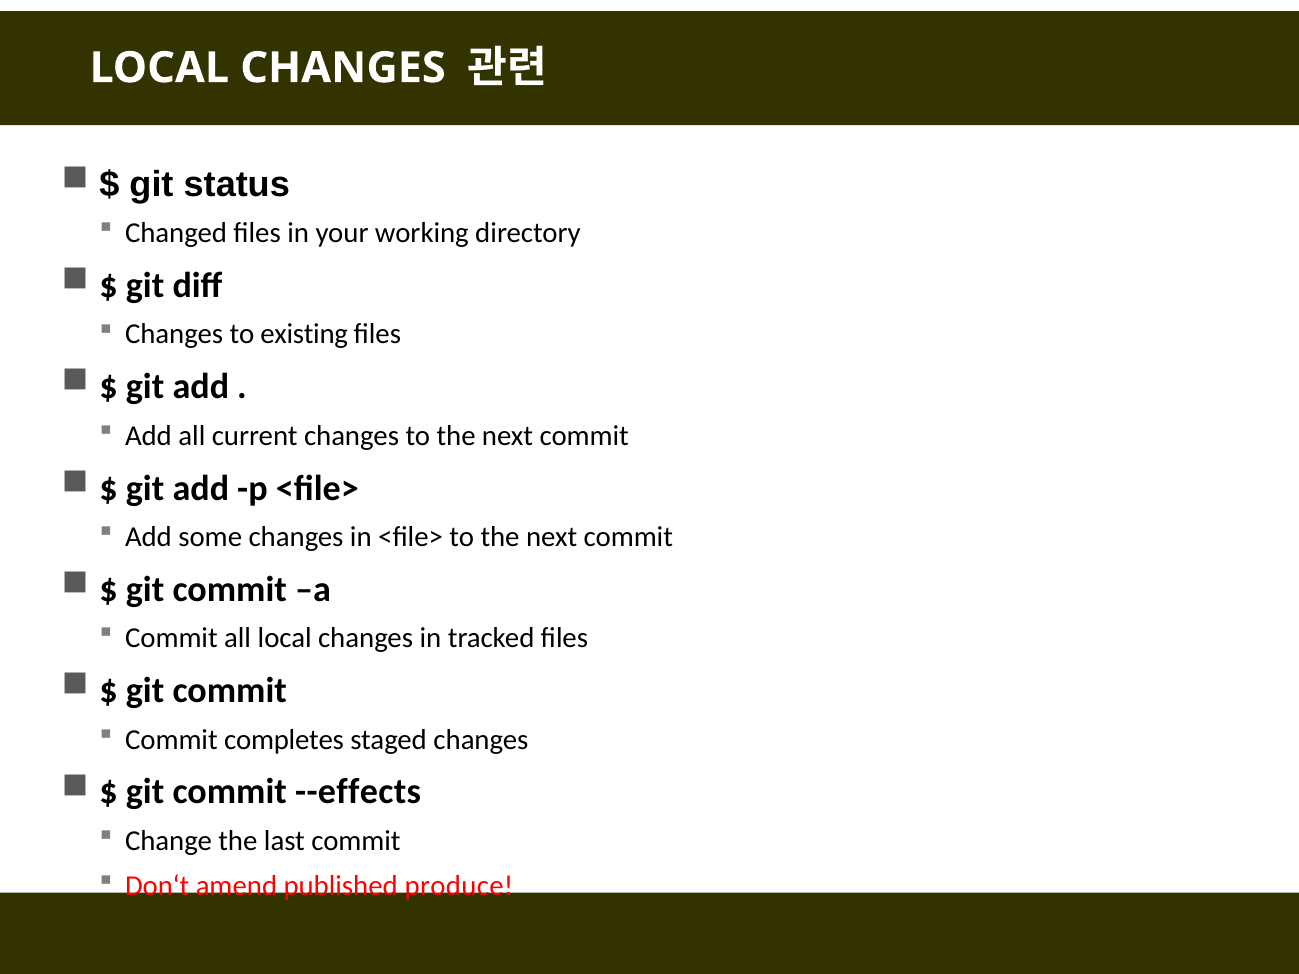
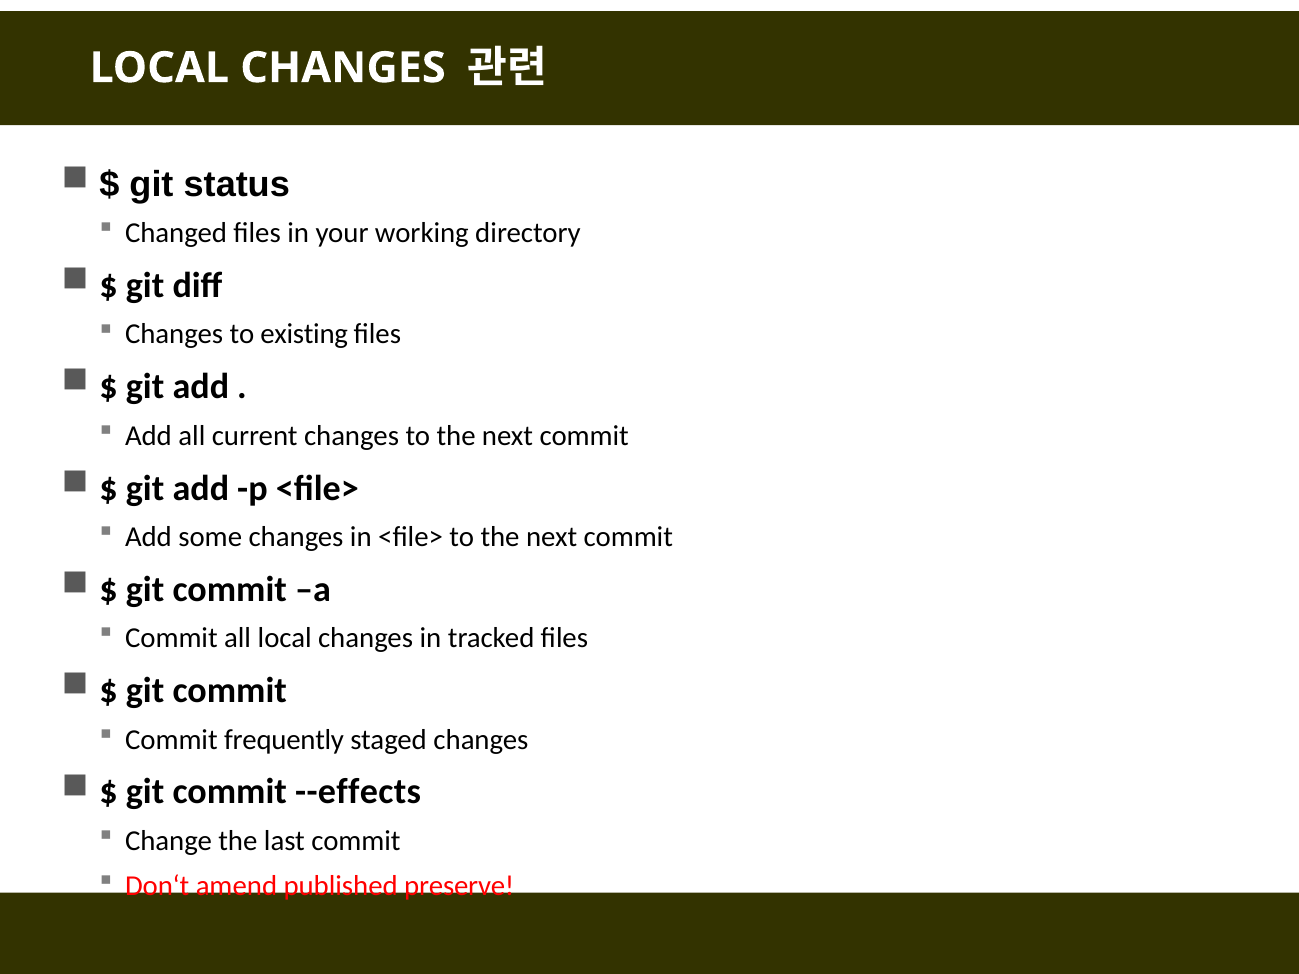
completes: completes -> frequently (284, 740)
produce: produce -> preserve (459, 886)
